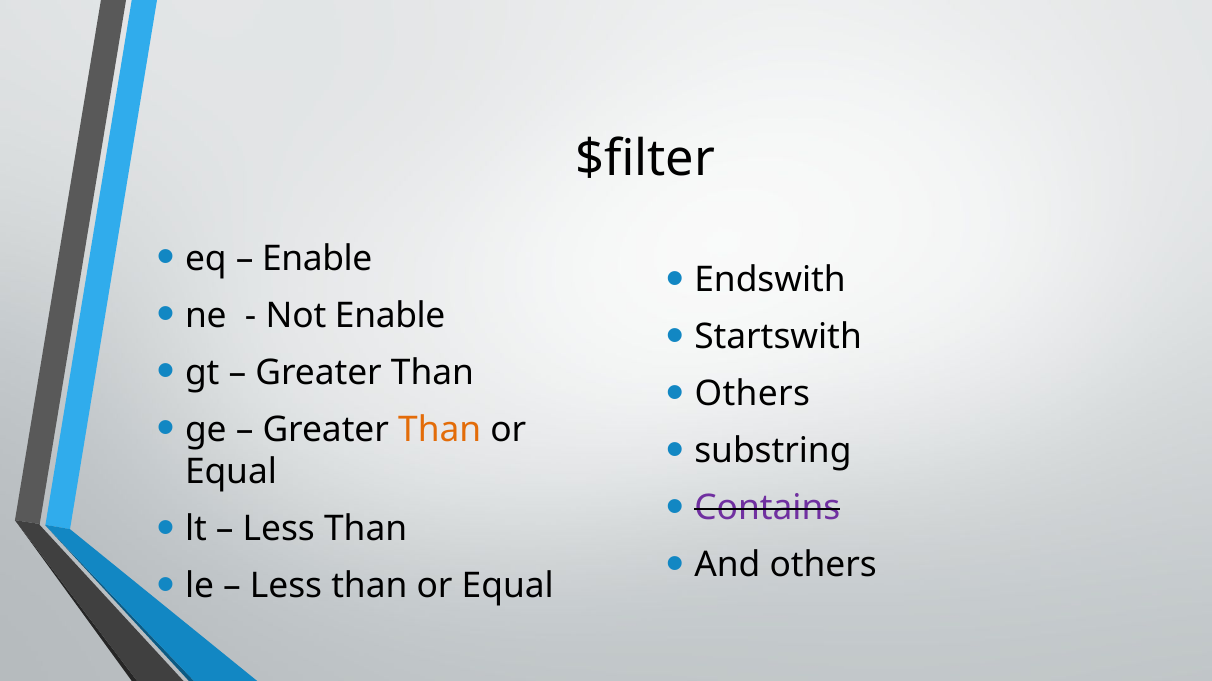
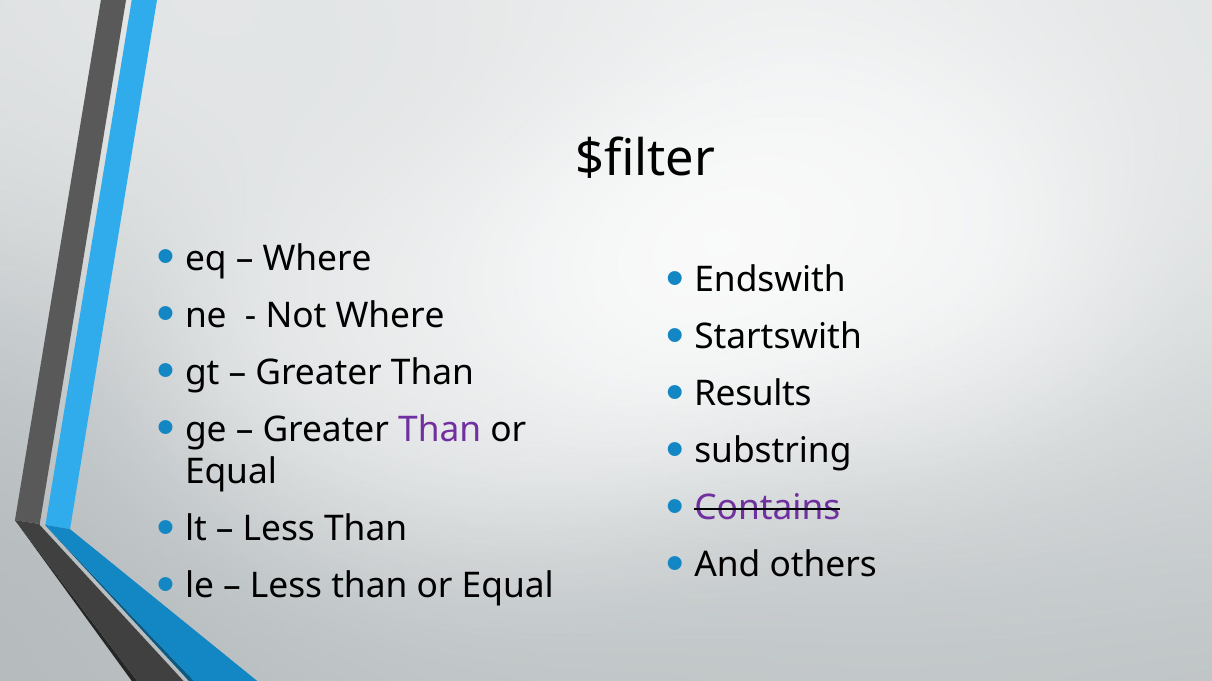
Enable: Enable -> Where (317, 259)
Not Enable: Enable -> Where (390, 316)
Others: Others -> Results (753, 394)
Than colour: orange -> purple (440, 430)
